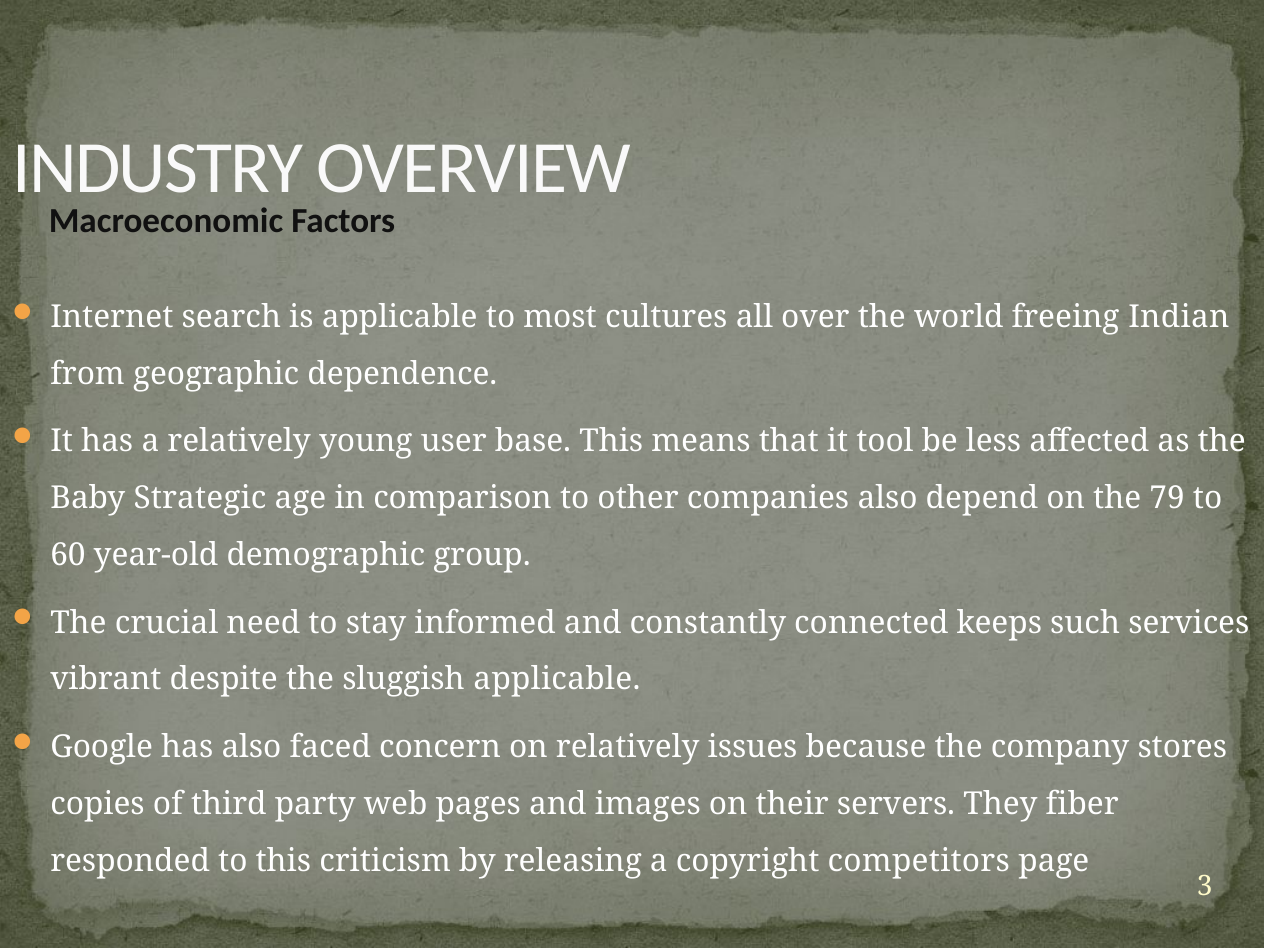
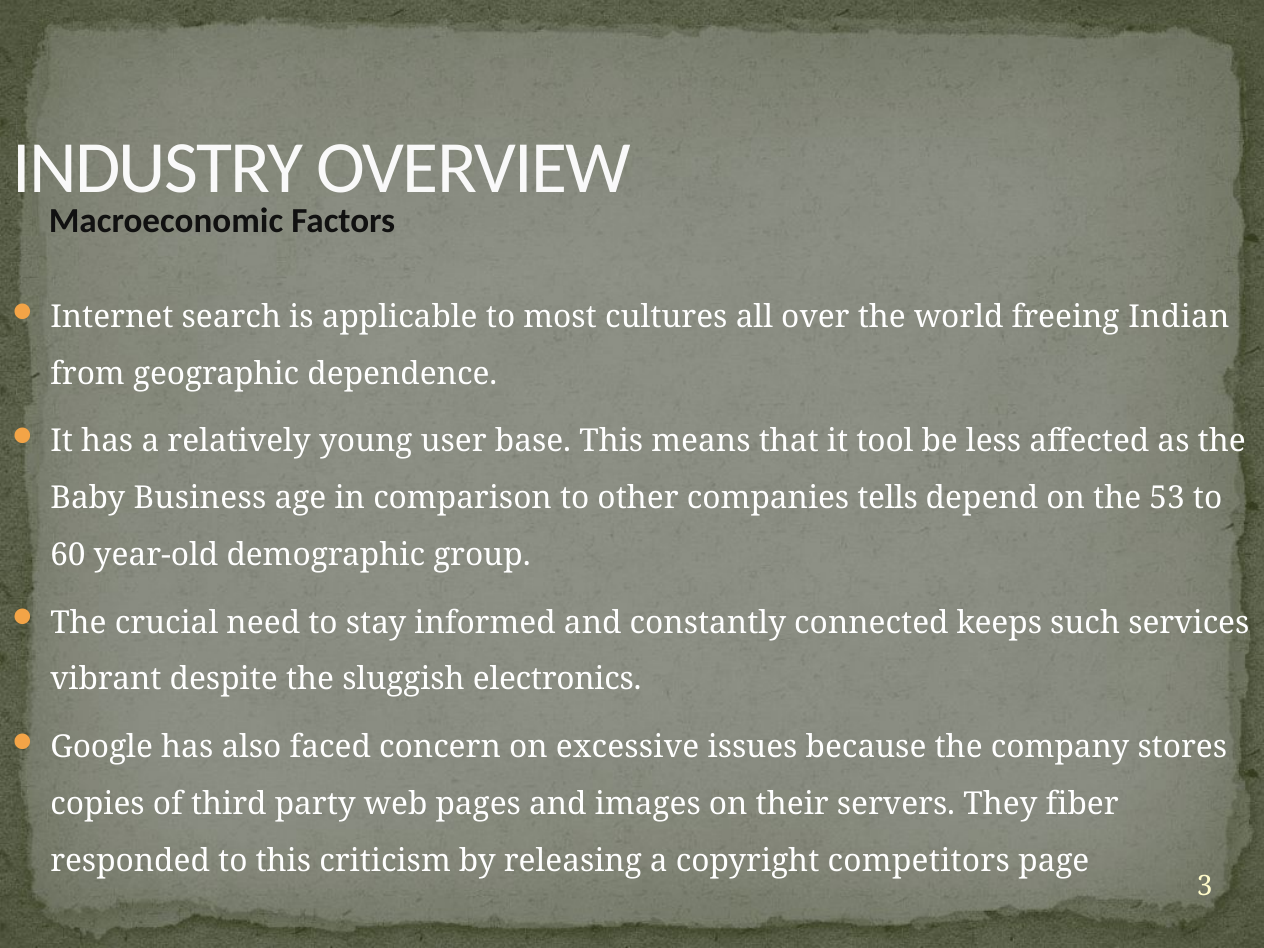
Strategic: Strategic -> Business (200, 498)
companies also: also -> tells (888, 498)
79: 79 -> 53 (1167, 498)
sluggish applicable: applicable -> electronics (557, 679)
on relatively: relatively -> excessive (628, 747)
